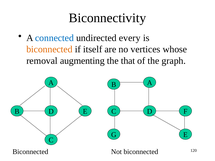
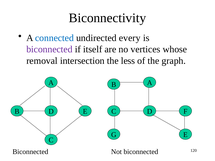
biconnected colour: orange -> purple (49, 49)
augmenting: augmenting -> intersection (82, 61)
that: that -> less (128, 61)
